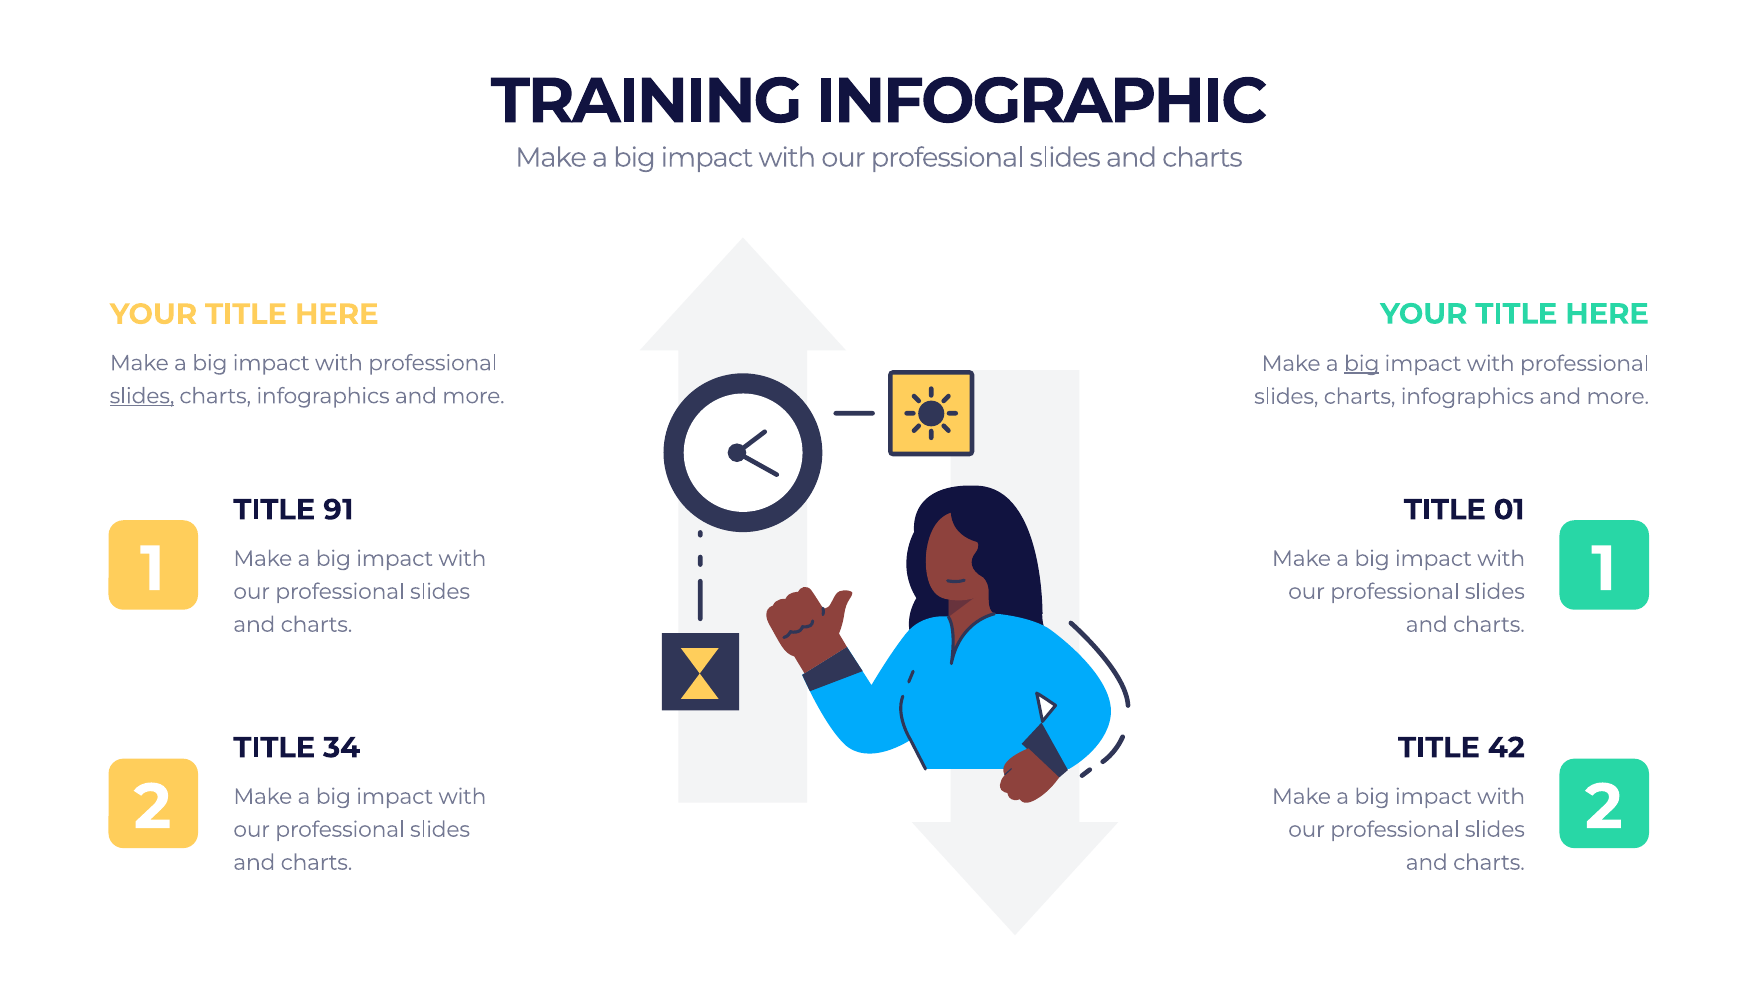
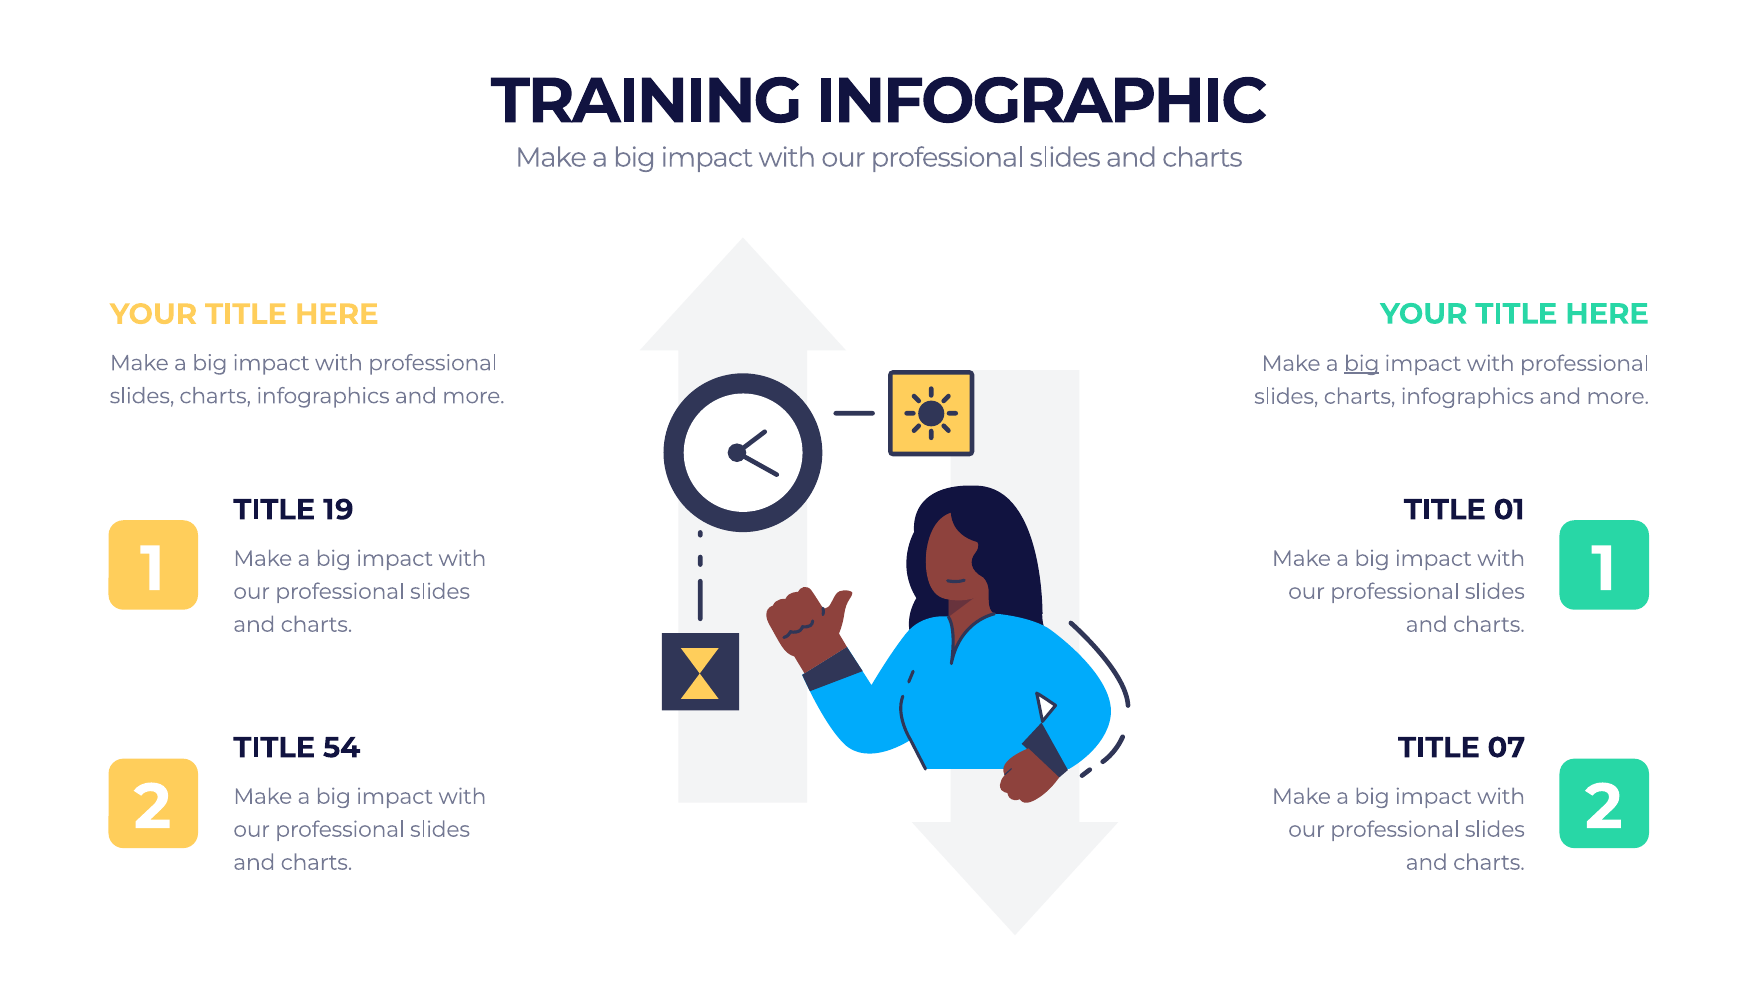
slides underline: present -> none (142, 396)
91: 91 -> 19 (338, 510)
34: 34 -> 54 (342, 748)
42: 42 -> 07 (1506, 748)
